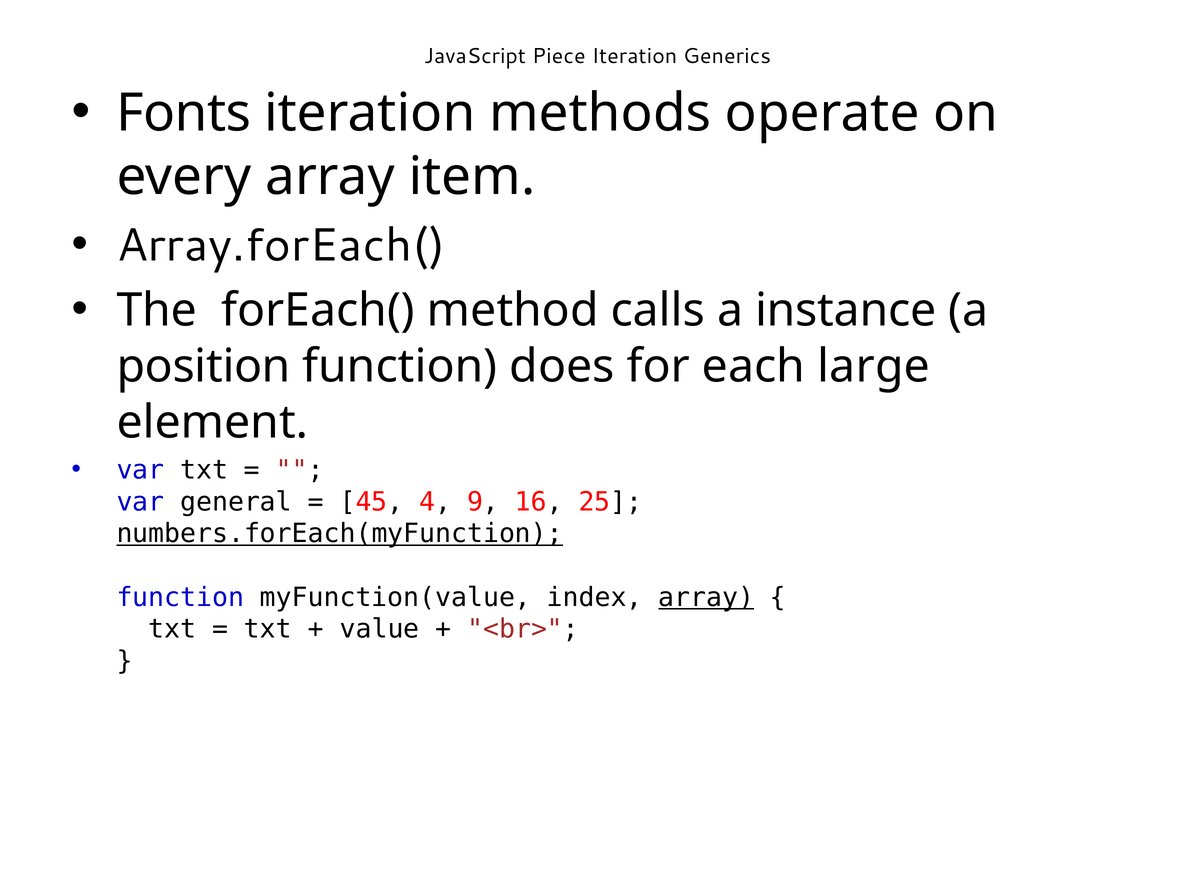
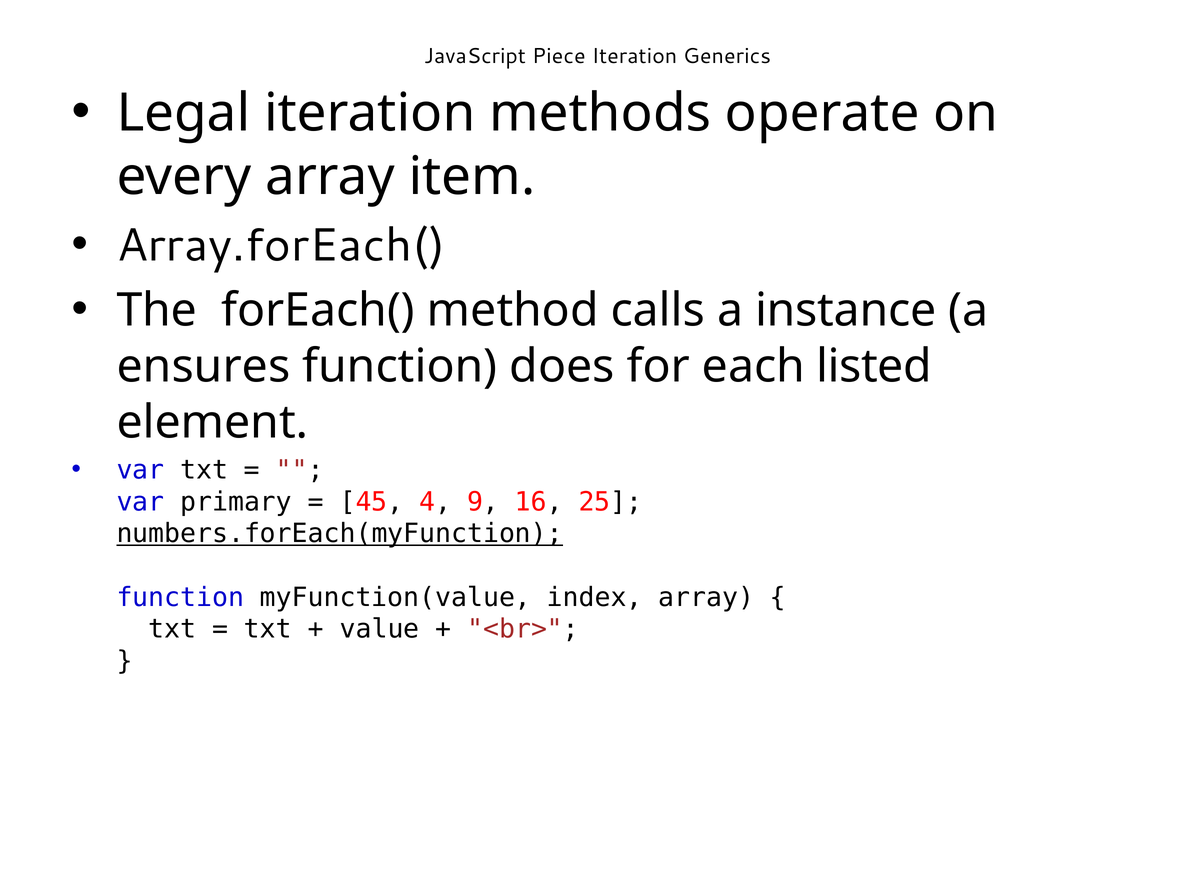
Fonts: Fonts -> Legal (183, 113)
position: position -> ensures (203, 367)
large: large -> listed (874, 367)
general: general -> primary (236, 502)
array underline: present -> none (706, 597)
